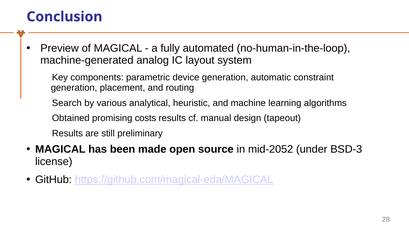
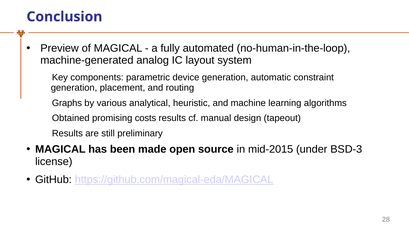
Search: Search -> Graphs (67, 103)
mid-2052: mid-2052 -> mid-2015 (271, 149)
